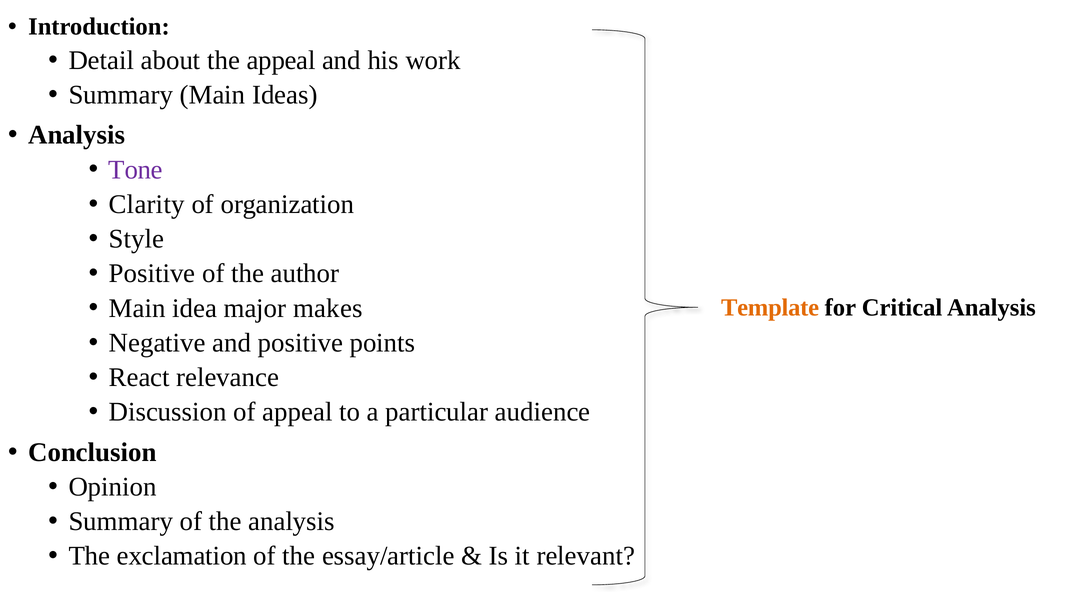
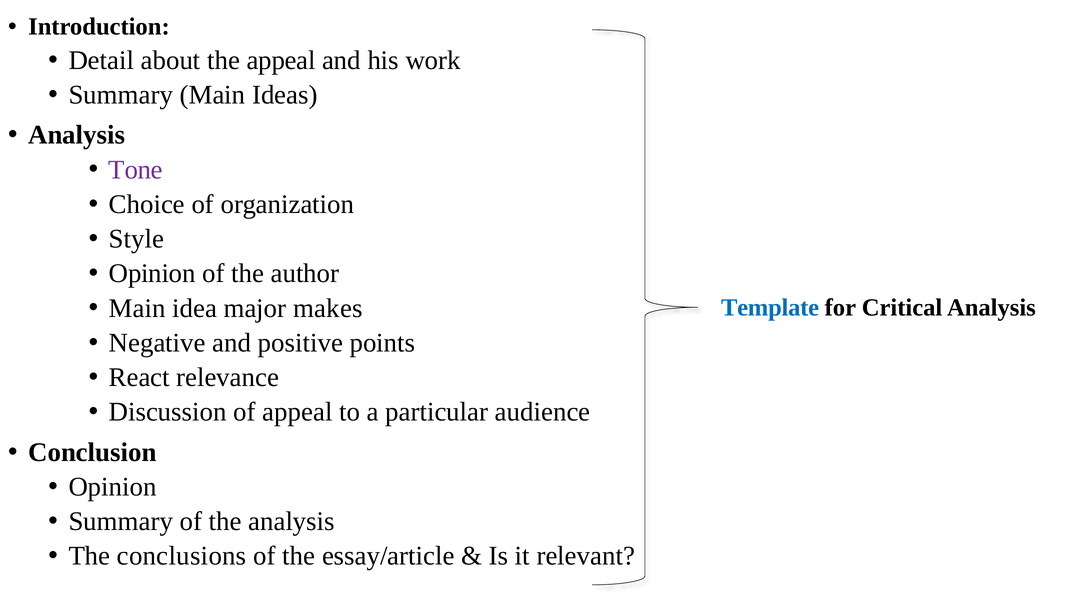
Clarity: Clarity -> Choice (147, 204)
Positive: Positive -> Opinion (152, 273)
Template colour: orange -> blue (770, 308)
exclamation: exclamation -> conclusions (182, 556)
